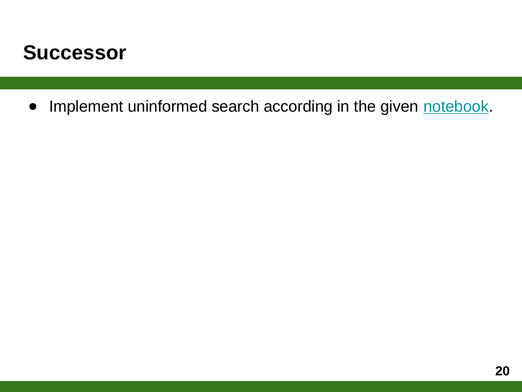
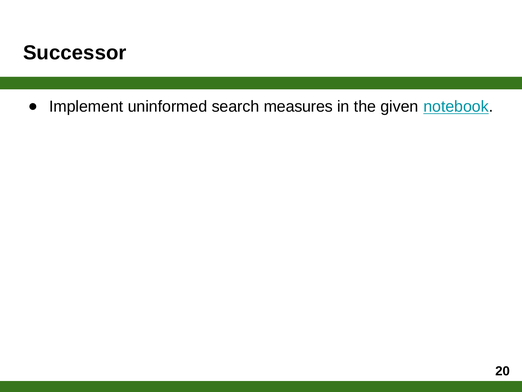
according: according -> measures (298, 106)
